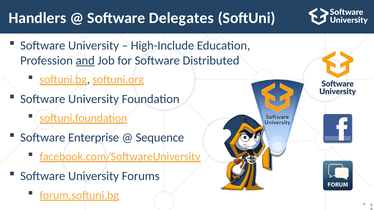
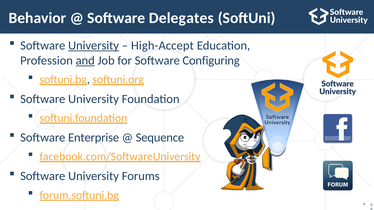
Handlers: Handlers -> Behavior (37, 18)
University underline: none -> present (94, 46)
High-Include: High-Include -> High-Accept (162, 46)
Distributed: Distributed -> Configuring (211, 61)
